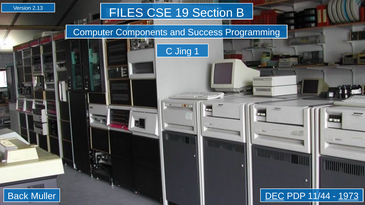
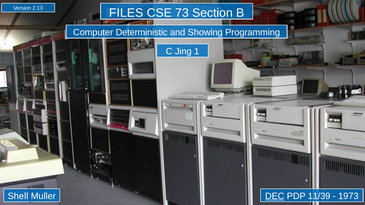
19: 19 -> 73 (182, 13)
Components: Components -> Deterministic (142, 32)
Success: Success -> Showing (205, 32)
Back: Back -> Shell (18, 196)
11/44: 11/44 -> 11/39 (319, 196)
1973 underline: present -> none (348, 196)
